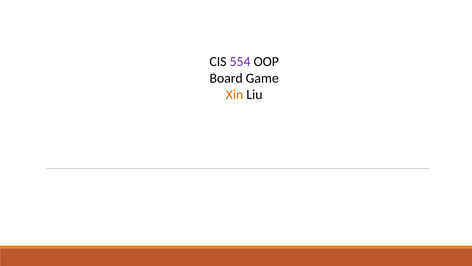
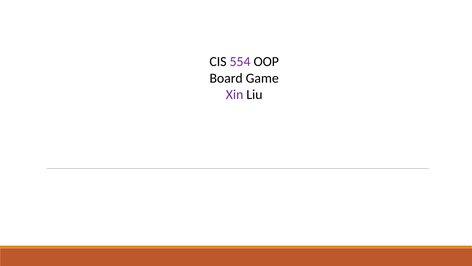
Xin colour: orange -> purple (235, 95)
